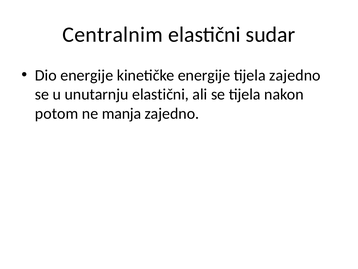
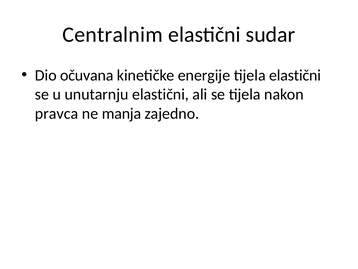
Dio energije: energije -> očuvana (87, 75)
tijela zajedno: zajedno -> elastični (295, 75)
potom: potom -> pravca (57, 113)
